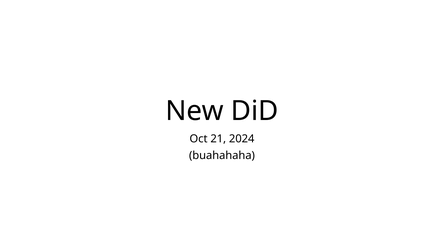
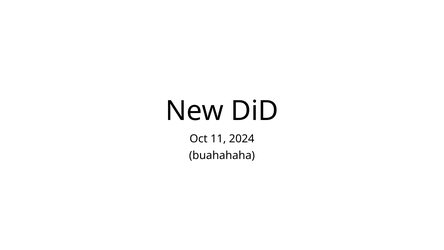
21: 21 -> 11 (218, 139)
